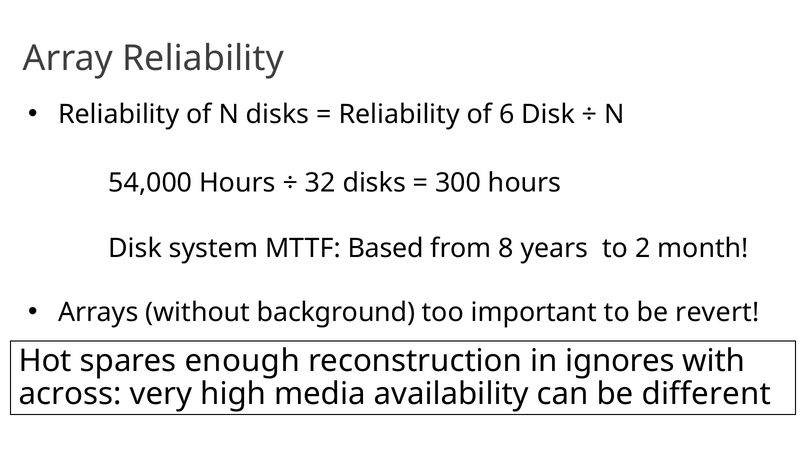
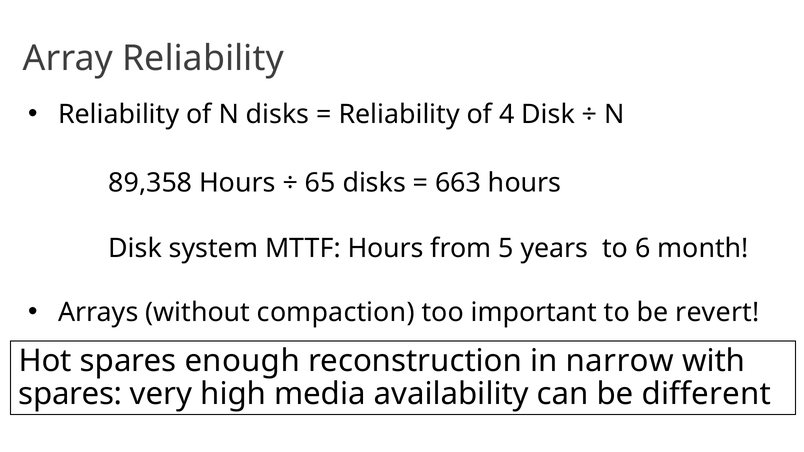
6: 6 -> 4 (507, 114)
54,000: 54,000 -> 89,358 (150, 183)
32: 32 -> 65 (320, 183)
300: 300 -> 663 (458, 183)
MTTF Based: Based -> Hours (386, 248)
8: 8 -> 5 (506, 248)
2: 2 -> 6 (643, 248)
background: background -> compaction (336, 313)
ignores: ignores -> narrow (620, 361)
across: across -> spares (70, 394)
